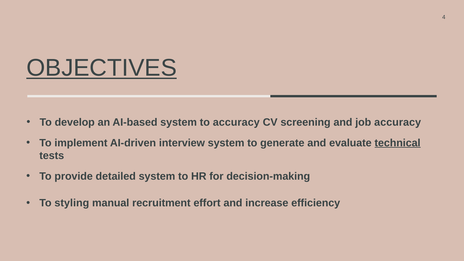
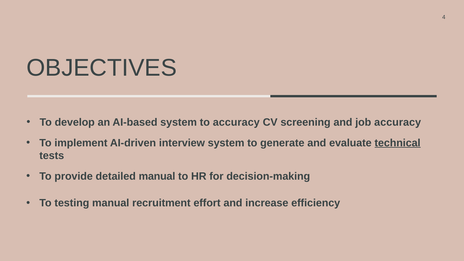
OBJECTIVES underline: present -> none (102, 68)
detailed system: system -> manual (157, 176)
styling: styling -> testing (72, 203)
